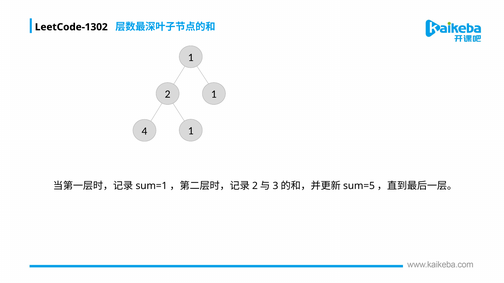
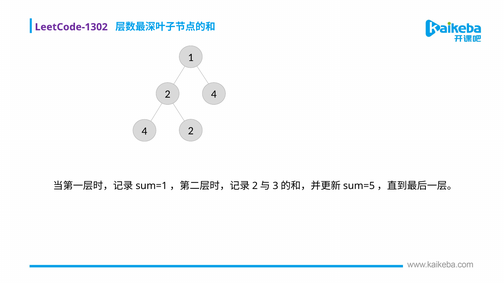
LeetCode-1302 colour: black -> purple (71, 27)
2 1: 1 -> 4 (214, 94)
4 1: 1 -> 2 (191, 131)
